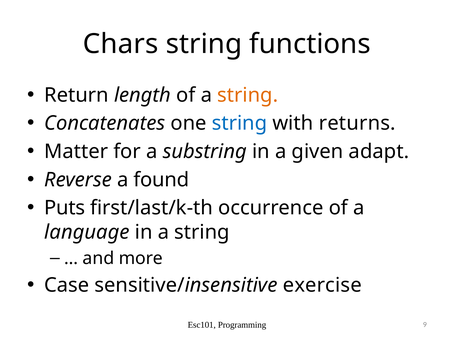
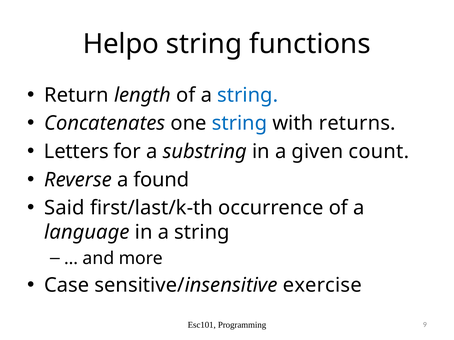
Chars: Chars -> Helpo (121, 44)
string colour: orange -> blue (248, 95)
Matter: Matter -> Letters (76, 152)
adapt: adapt -> count (379, 152)
Puts: Puts -> Said (64, 208)
